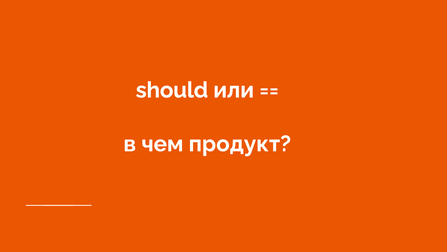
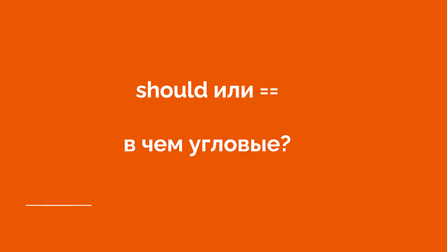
продукт: продукт -> угловые (240, 144)
